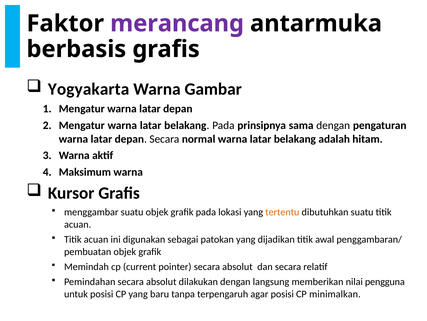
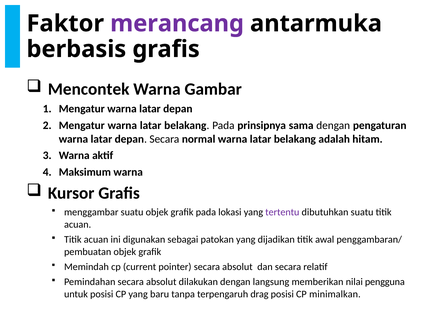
Yogyakarta: Yogyakarta -> Mencontek (89, 89)
tertentu colour: orange -> purple (282, 212)
agar: agar -> drag (259, 293)
